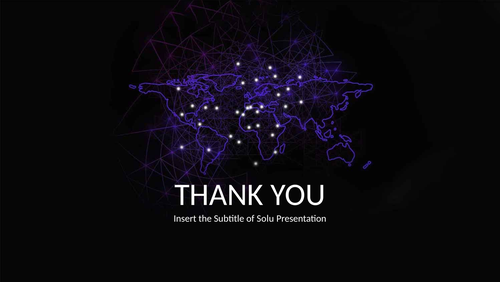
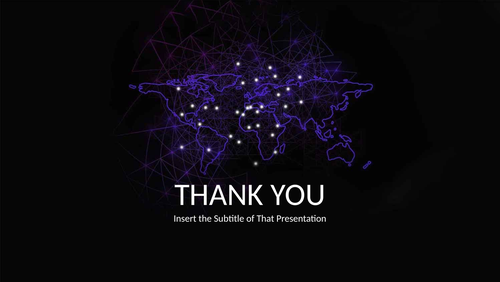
Solu: Solu -> That (265, 218)
